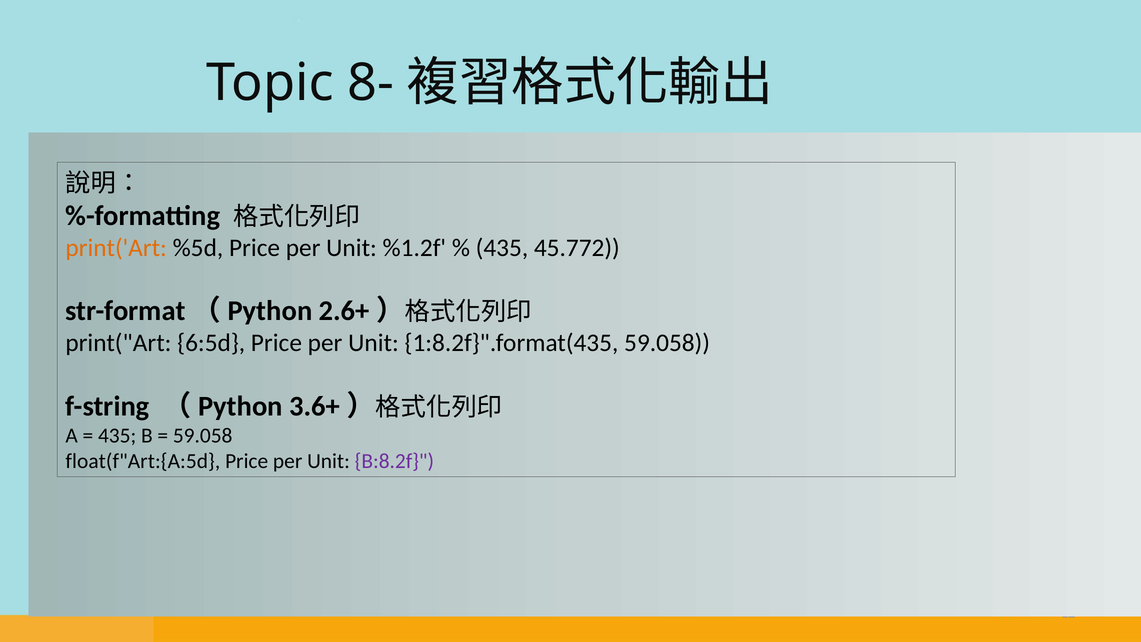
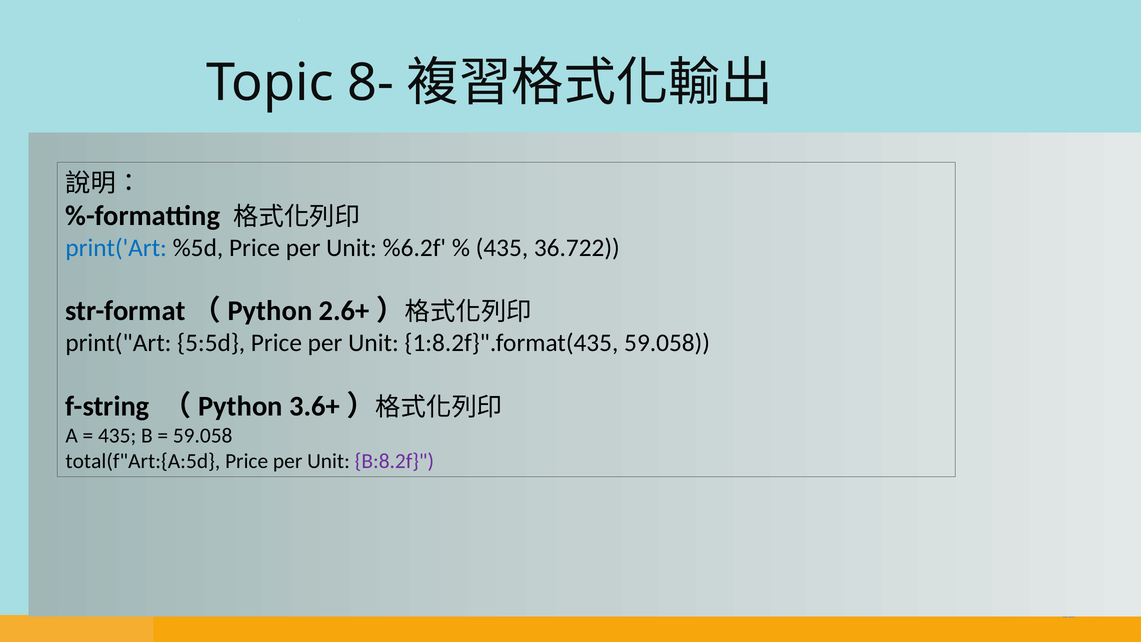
print('Art colour: orange -> blue (116, 248)
%1.2f: %1.2f -> %6.2f (414, 248)
45.772: 45.772 -> 36.722 (577, 248)
6:5d: 6:5d -> 5:5d (211, 343)
float(f"Art:{A:5d: float(f"Art:{A:5d -> total(f"Art:{A:5d (143, 461)
